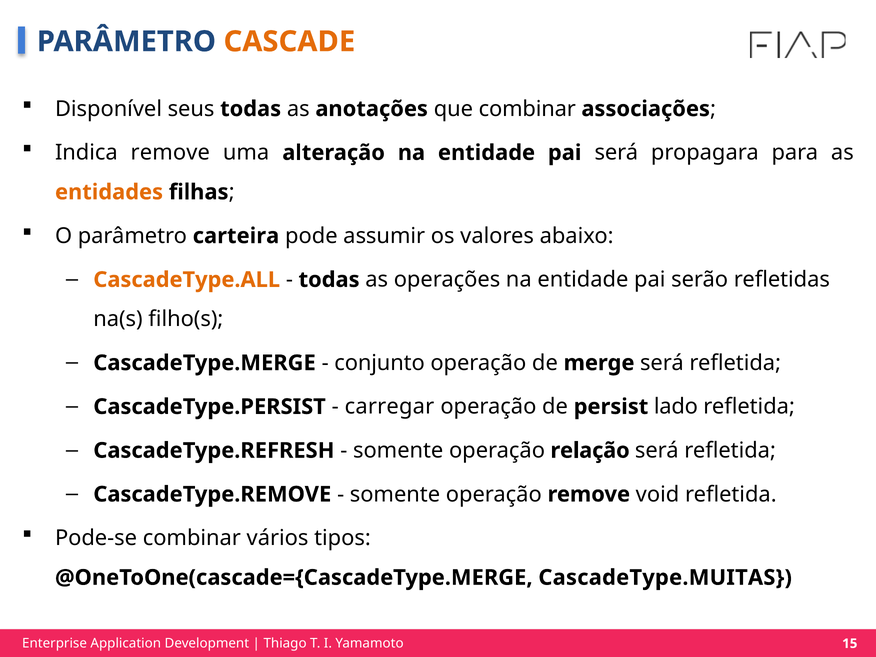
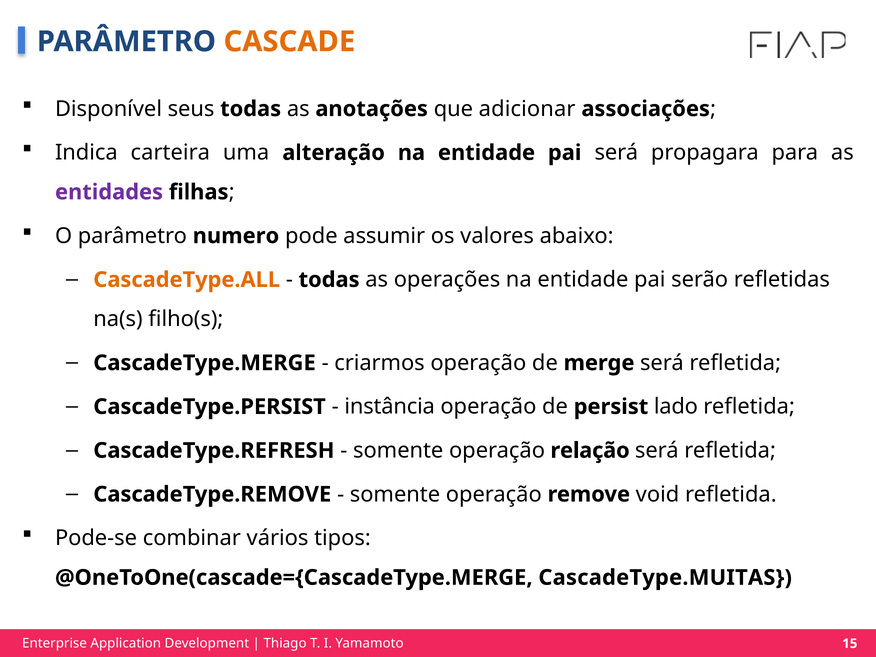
que combinar: combinar -> adicionar (527, 109)
Indica remove: remove -> carteira (170, 153)
entidades colour: orange -> purple (109, 192)
carteira: carteira -> numero (236, 236)
conjunto: conjunto -> criarmos (380, 363)
carregar: carregar -> instância (390, 407)
